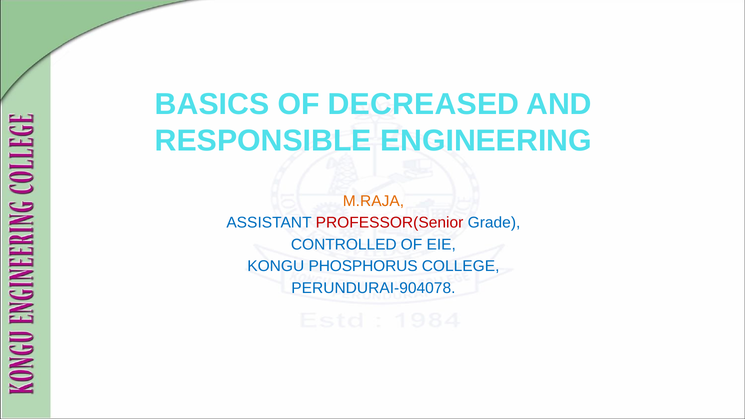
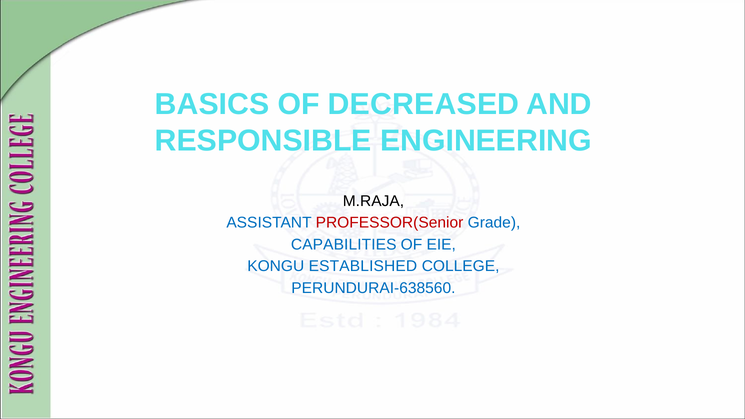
M.RAJA colour: orange -> black (373, 201)
CONTROLLED: CONTROLLED -> CAPABILITIES (344, 244)
PHOSPHORUS: PHOSPHORUS -> ESTABLISHED (363, 266)
PERUNDURAI-904078: PERUNDURAI-904078 -> PERUNDURAI-638560 (373, 288)
